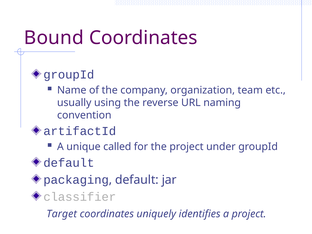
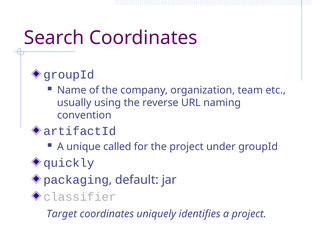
Bound: Bound -> Search (54, 38)
default: default -> quickly (69, 163)
